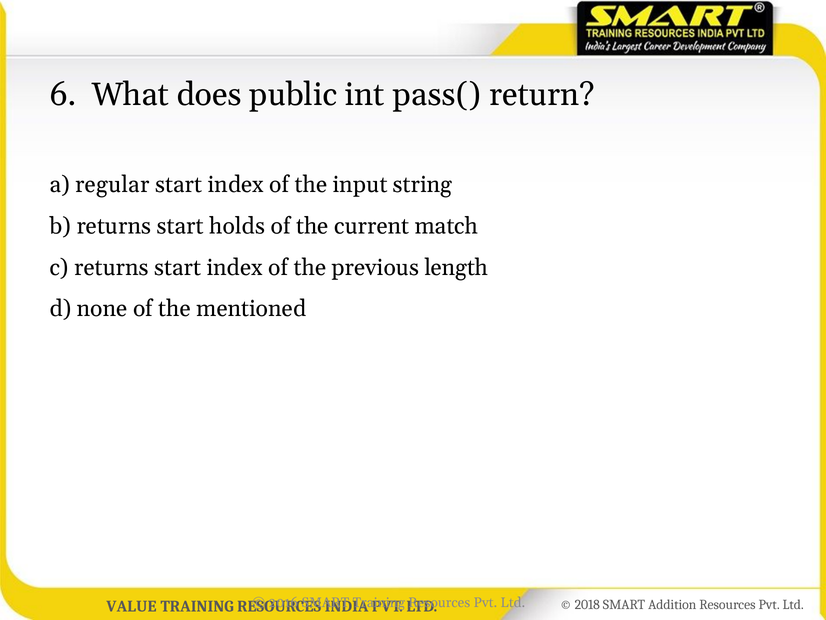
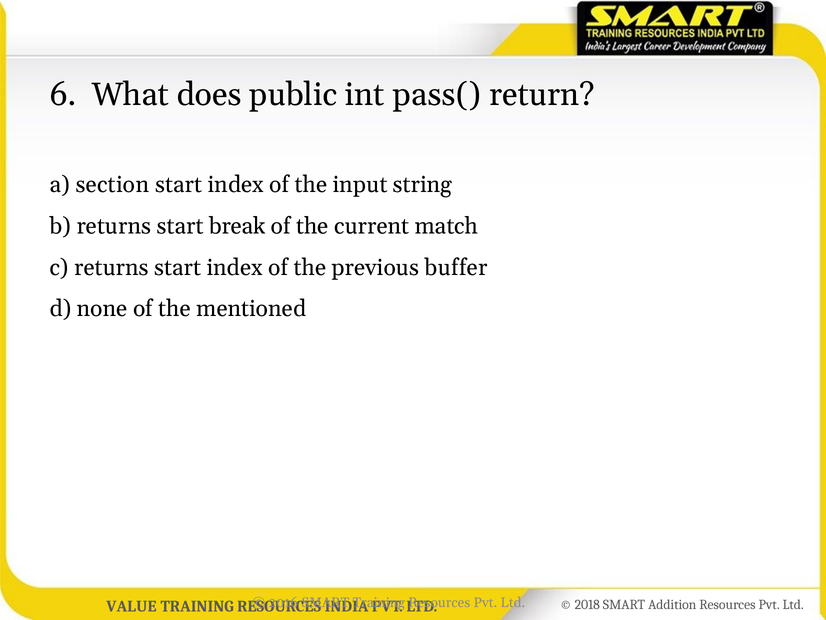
regular: regular -> section (112, 185)
holds: holds -> break (237, 226)
length: length -> buffer (456, 267)
